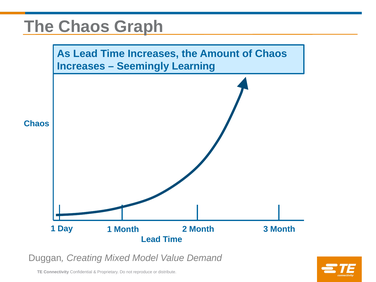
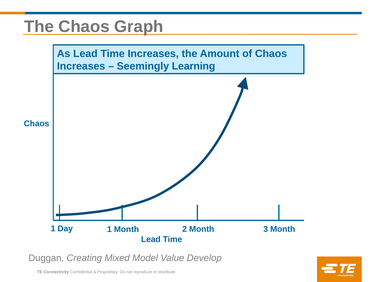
Demand: Demand -> Develop (204, 258)
